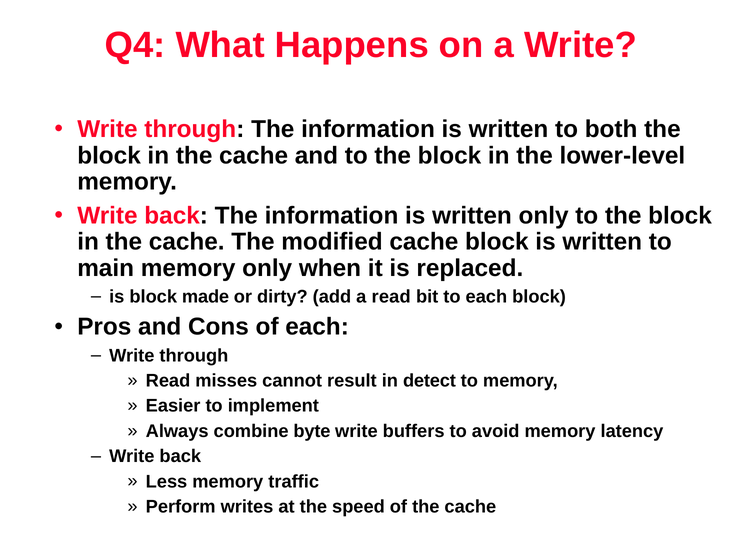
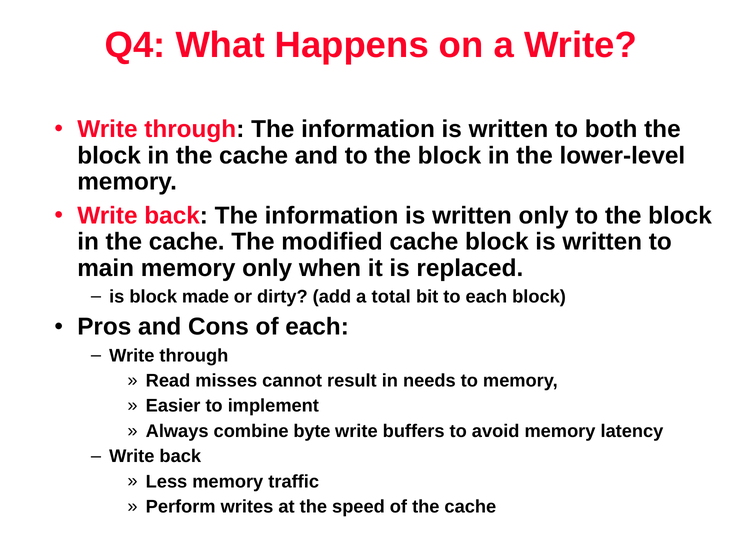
a read: read -> total (391, 296)
detect: detect -> needs (429, 380)
